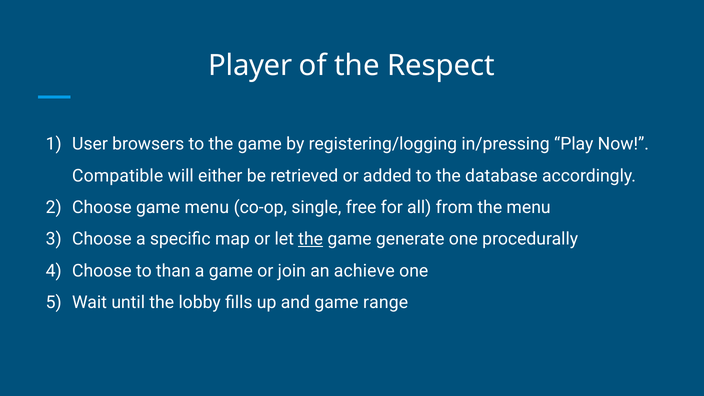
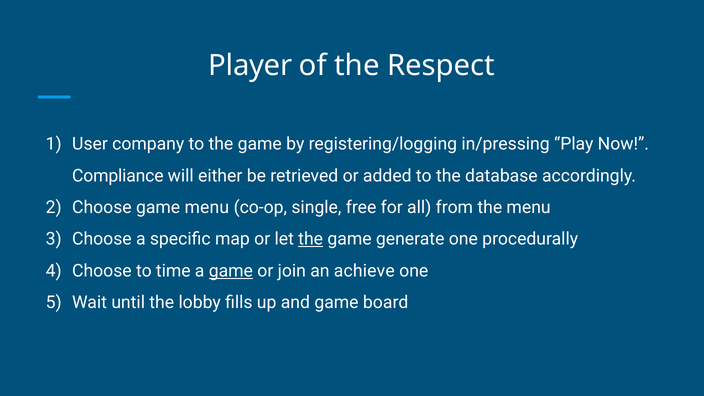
browsers: browsers -> company (148, 144)
Compatible: Compatible -> Compliance (118, 176)
than: than -> time (173, 271)
game underline: none -> present (231, 271)
range: range -> board (386, 302)
